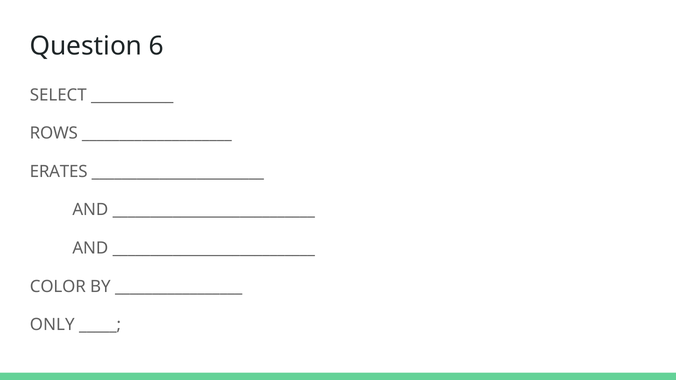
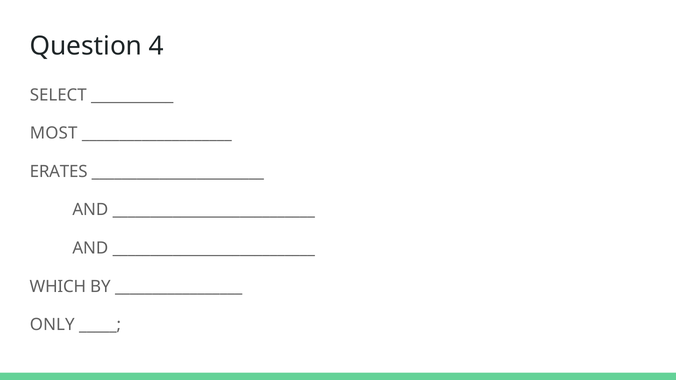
6: 6 -> 4 (156, 46)
ROWS: ROWS -> MOST (54, 133)
COLOR: COLOR -> WHICH (58, 287)
